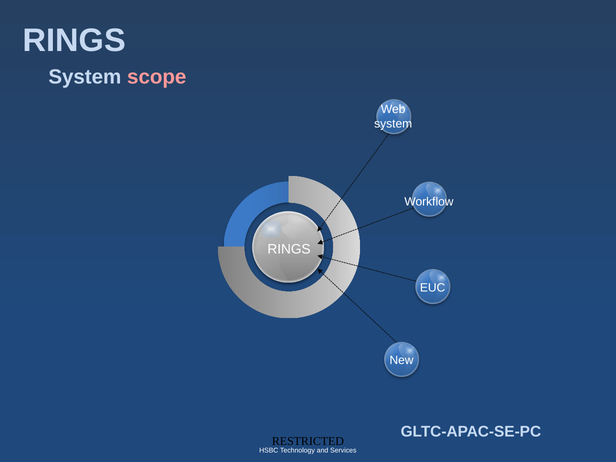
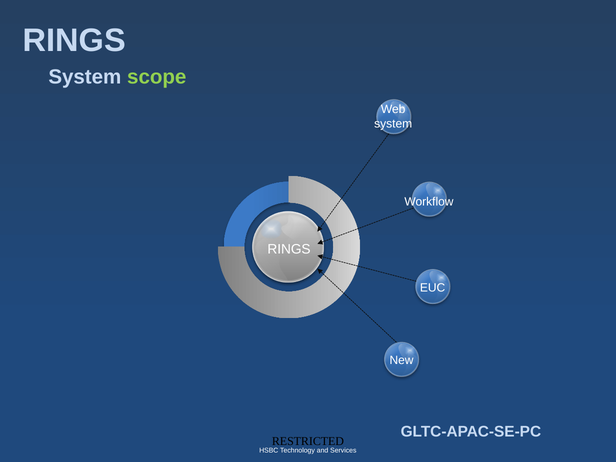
scope colour: pink -> light green (157, 77)
